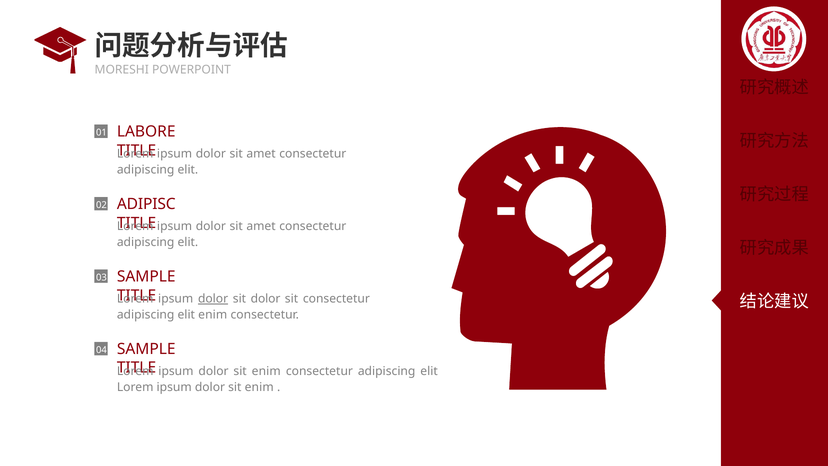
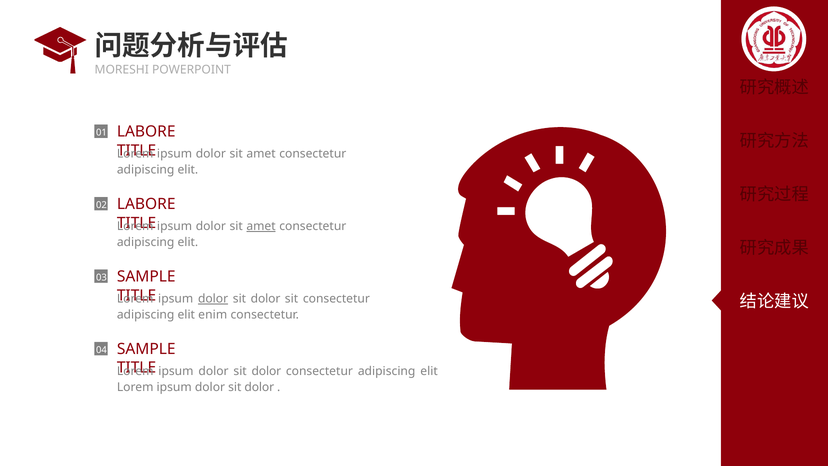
ADIPISC: ADIPISC -> LABORE (146, 204)
amet underline: none -> present (261, 226)
enim: enim -> dolor (266, 371)
enim: enim -> dolor (259, 387)
